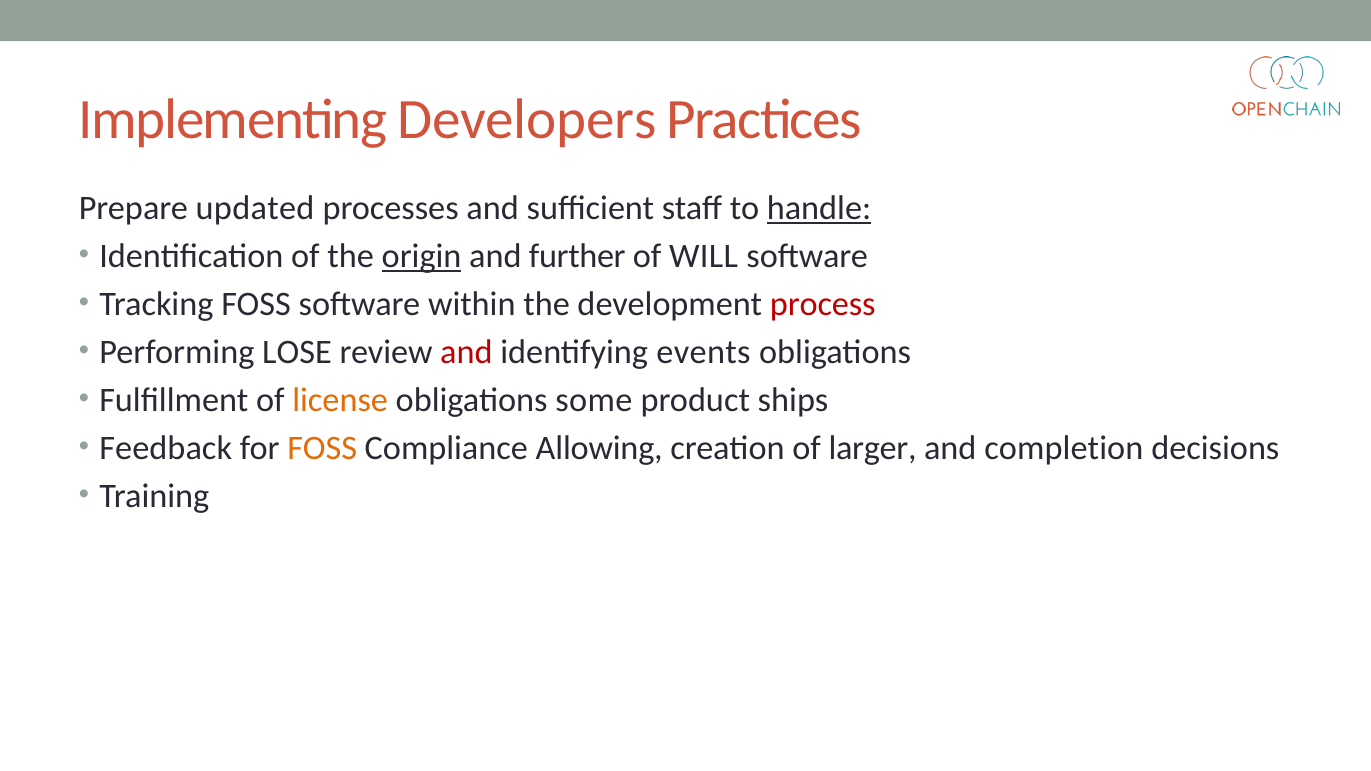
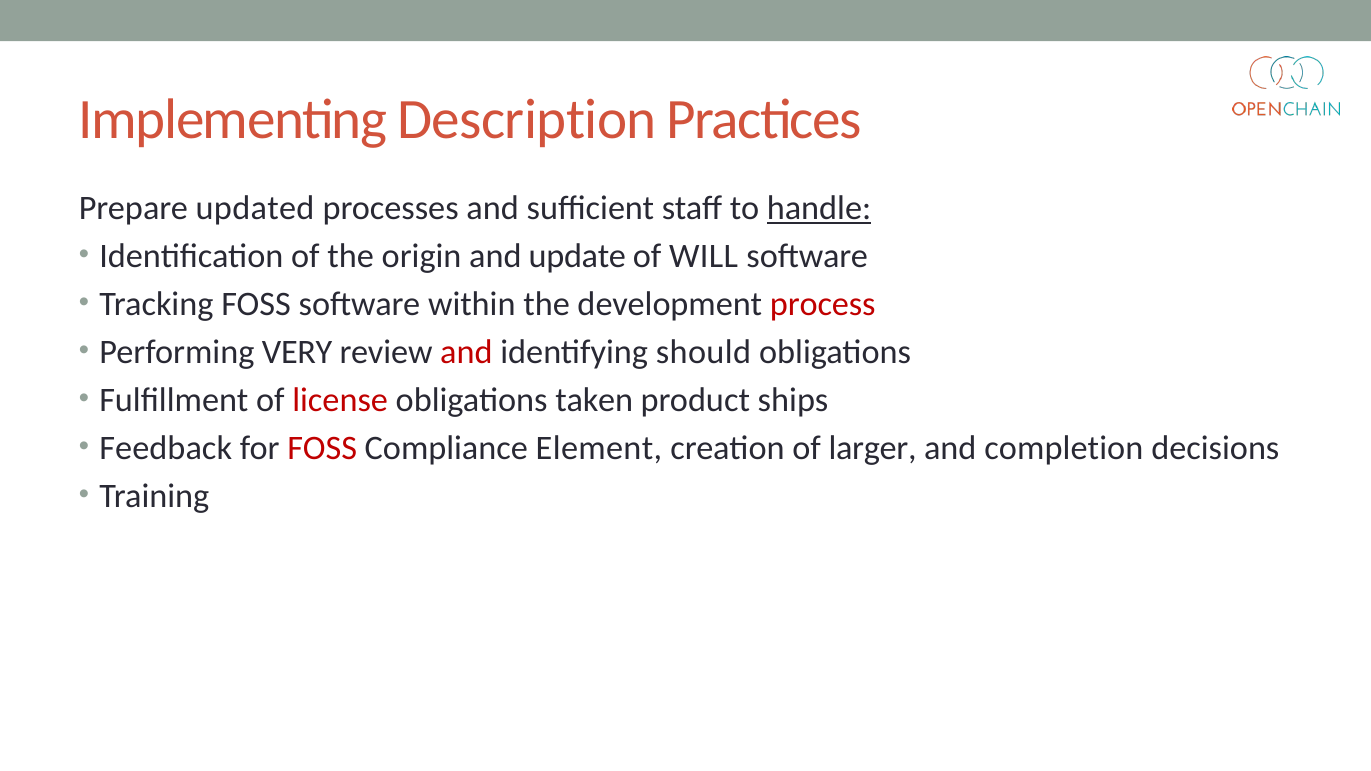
Developers: Developers -> Description (527, 120)
origin underline: present -> none (422, 256)
further: further -> update (577, 256)
LOSE: LOSE -> VERY (297, 352)
events: events -> should (703, 352)
license colour: orange -> red (340, 400)
some: some -> taken (594, 400)
FOSS colour: orange -> red (322, 448)
Allowing: Allowing -> Element (599, 448)
